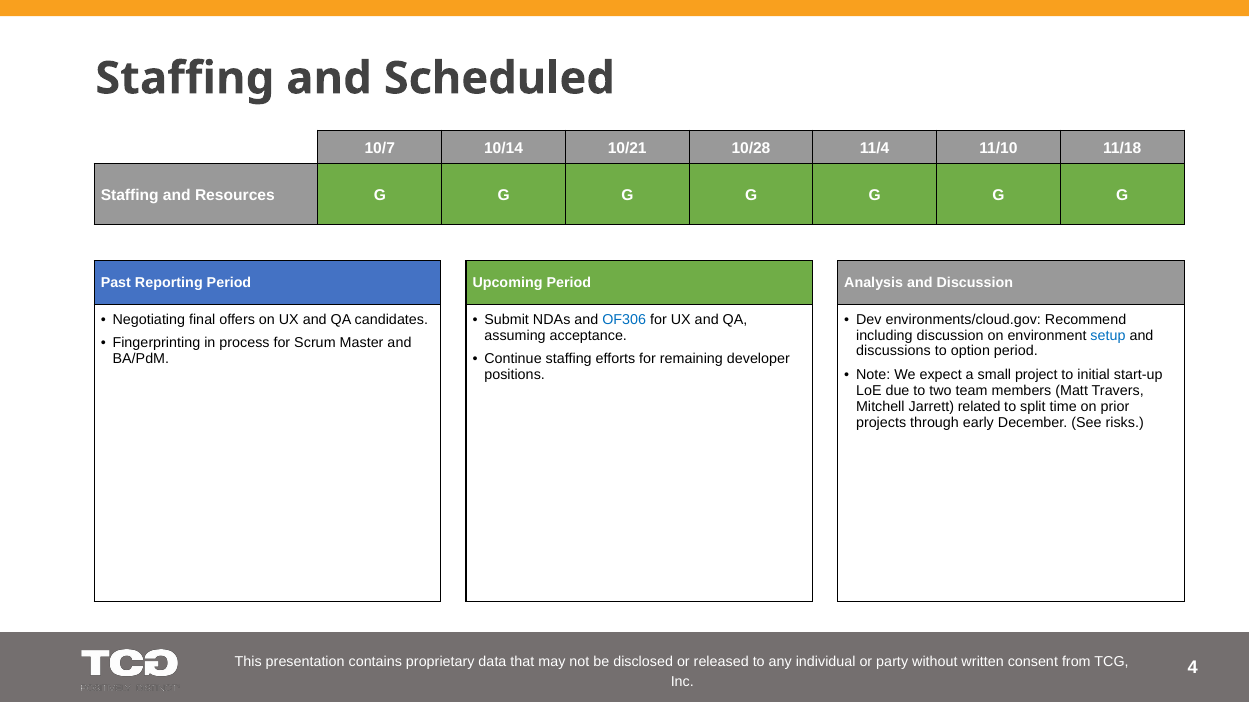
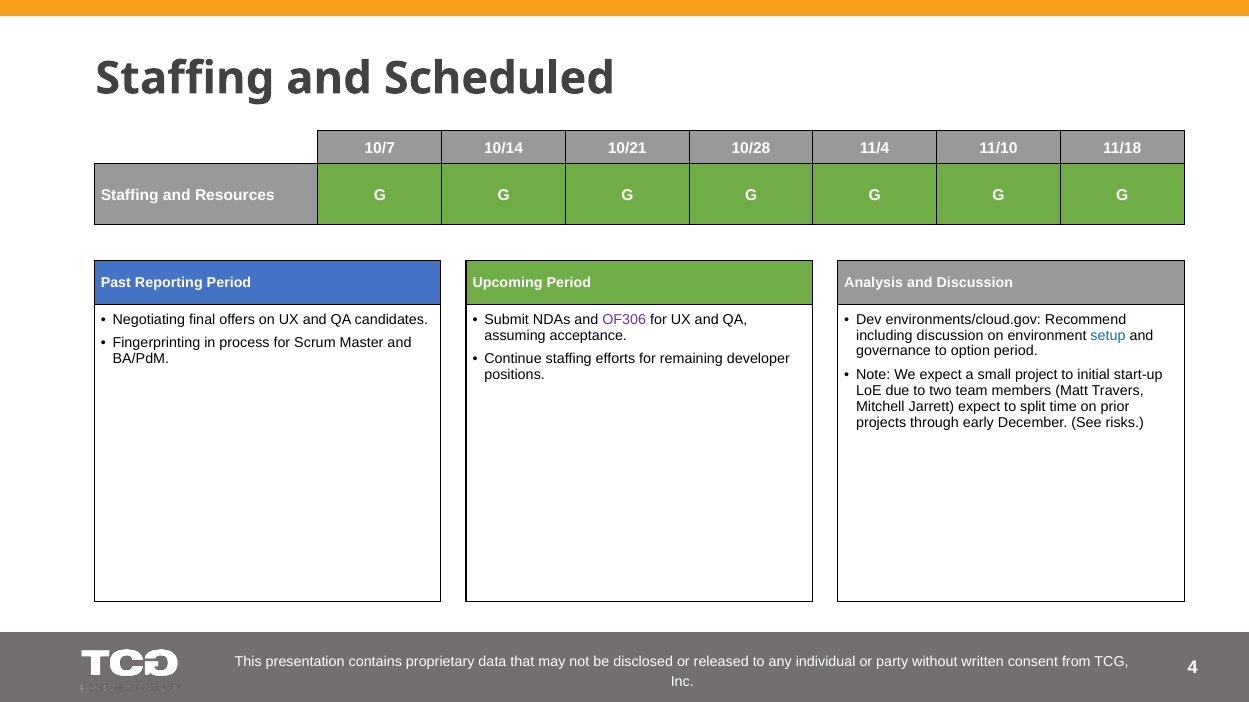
OF306 colour: blue -> purple (624, 320)
discussions: discussions -> governance (894, 351)
Jarrett related: related -> expect (979, 407)
